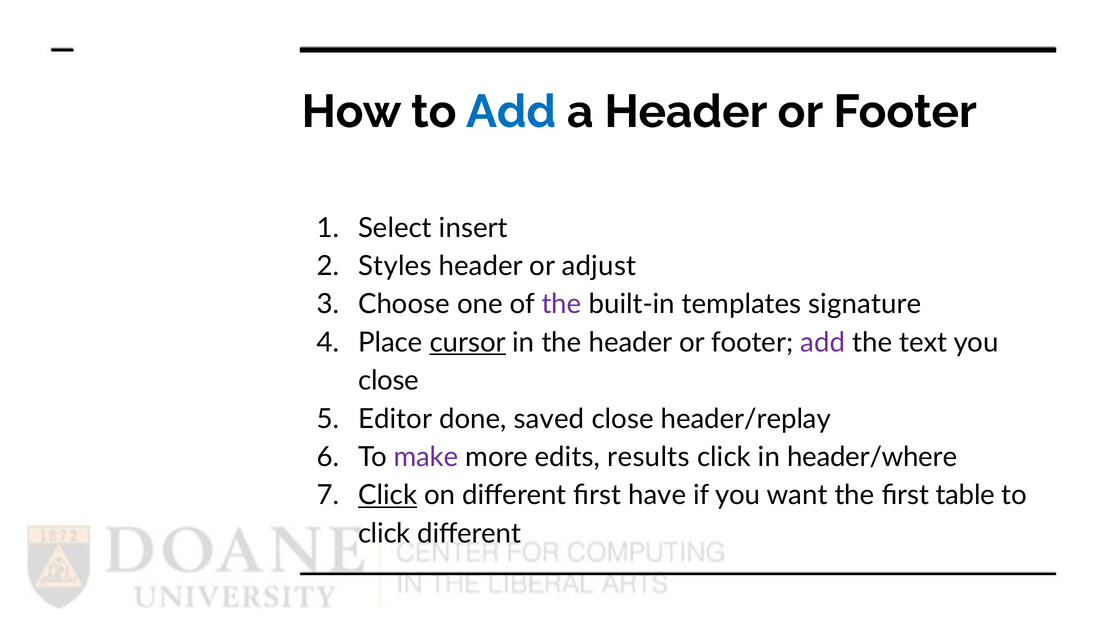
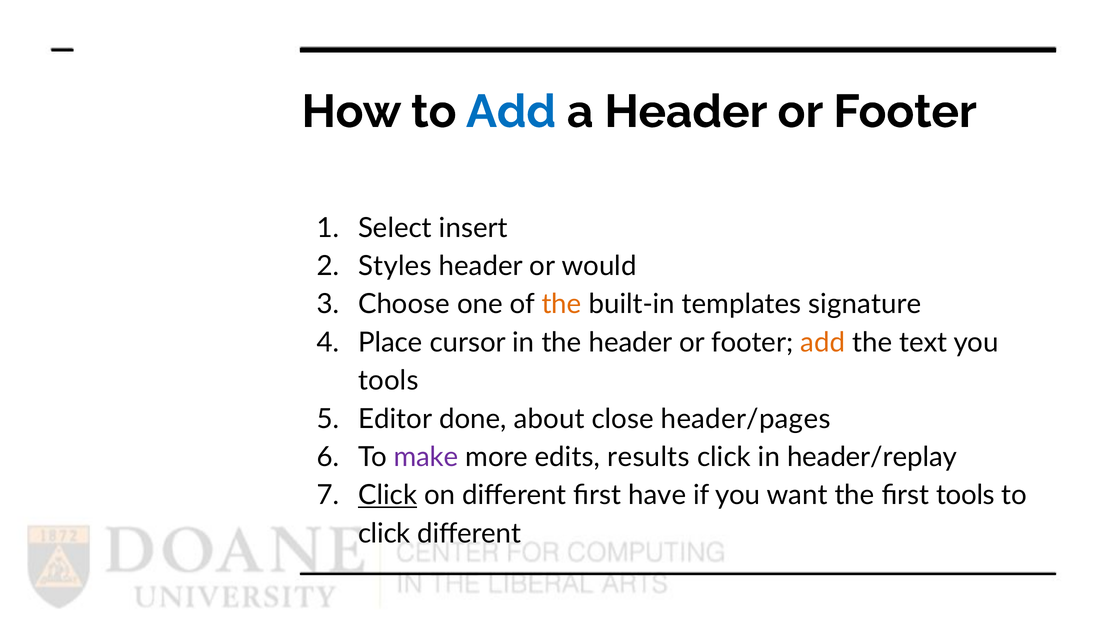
adjust: adjust -> would (599, 266)
the colour: purple -> orange (562, 304)
cursor underline: present -> none (468, 342)
add colour: purple -> orange (823, 342)
close: close -> tools (388, 380)
saved: saved -> about (549, 419)
header/replay: header/replay -> header/pages (746, 419)
header/where: header/where -> header/replay (872, 457)
first table: table -> tools (965, 495)
